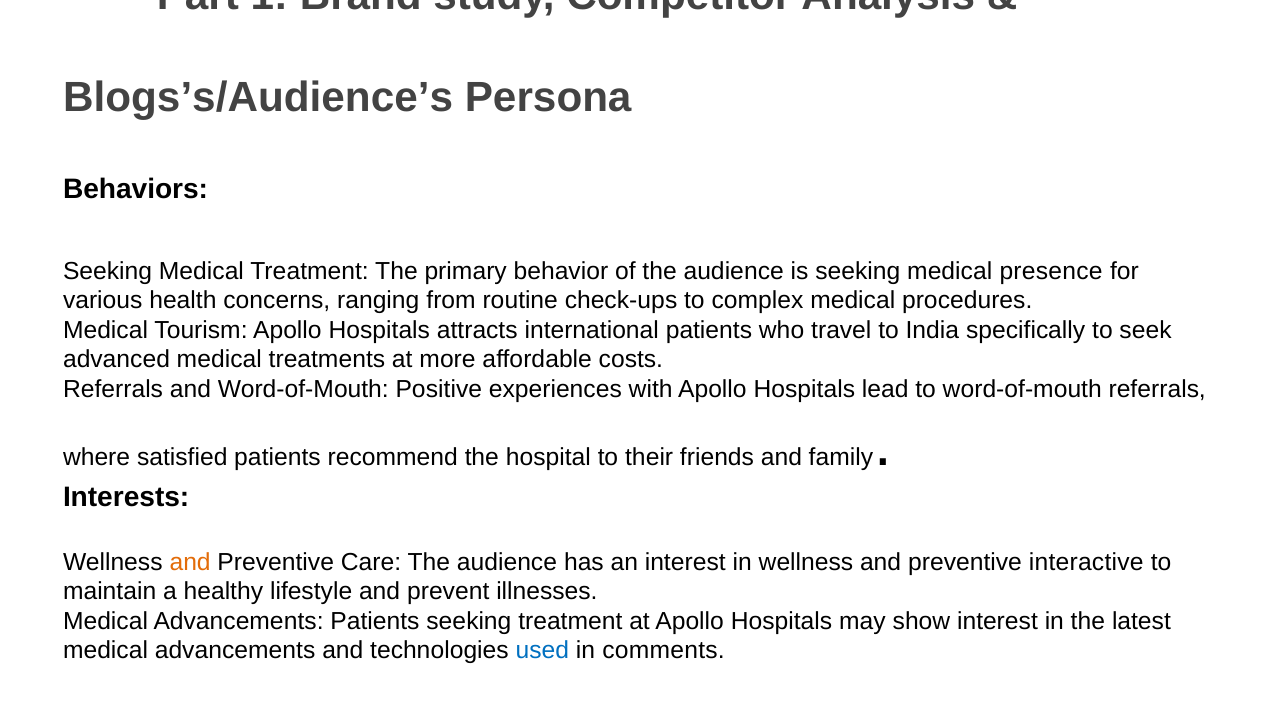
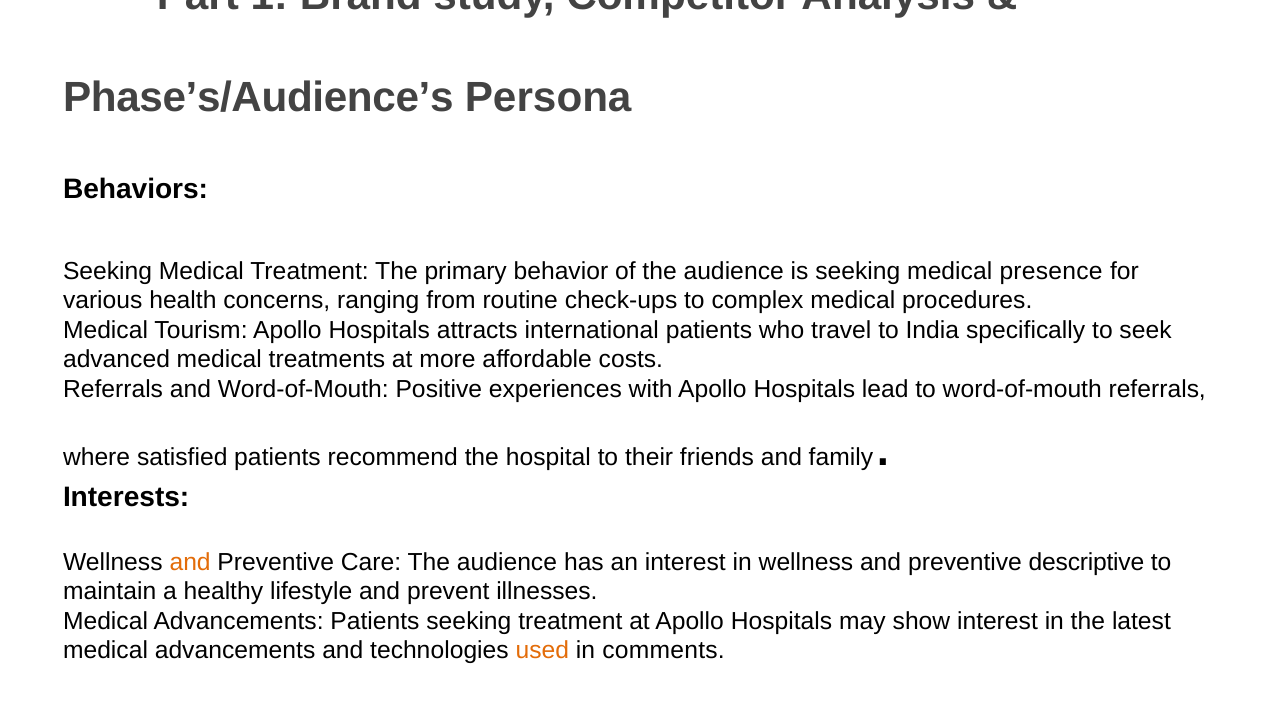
Blogs’s/Audience’s: Blogs’s/Audience’s -> Phase’s/Audience’s (258, 97)
interactive: interactive -> descriptive (1086, 563)
used colour: blue -> orange (542, 651)
